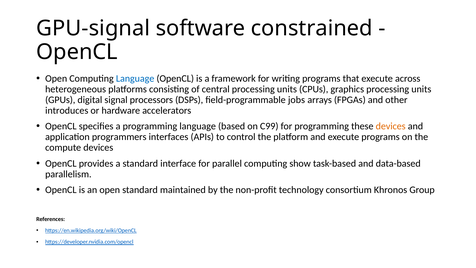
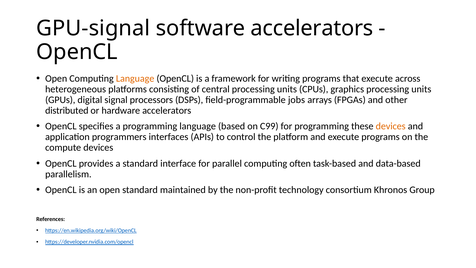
software constrained: constrained -> accelerators (312, 28)
Language colour: blue -> orange (135, 78)
introduces: introduces -> distributed (67, 110)
show: show -> often (300, 163)
